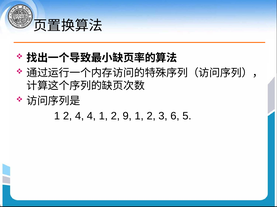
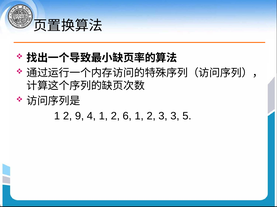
2 4: 4 -> 9 (80, 116)
9: 9 -> 6 (127, 116)
3 6: 6 -> 3 (175, 116)
